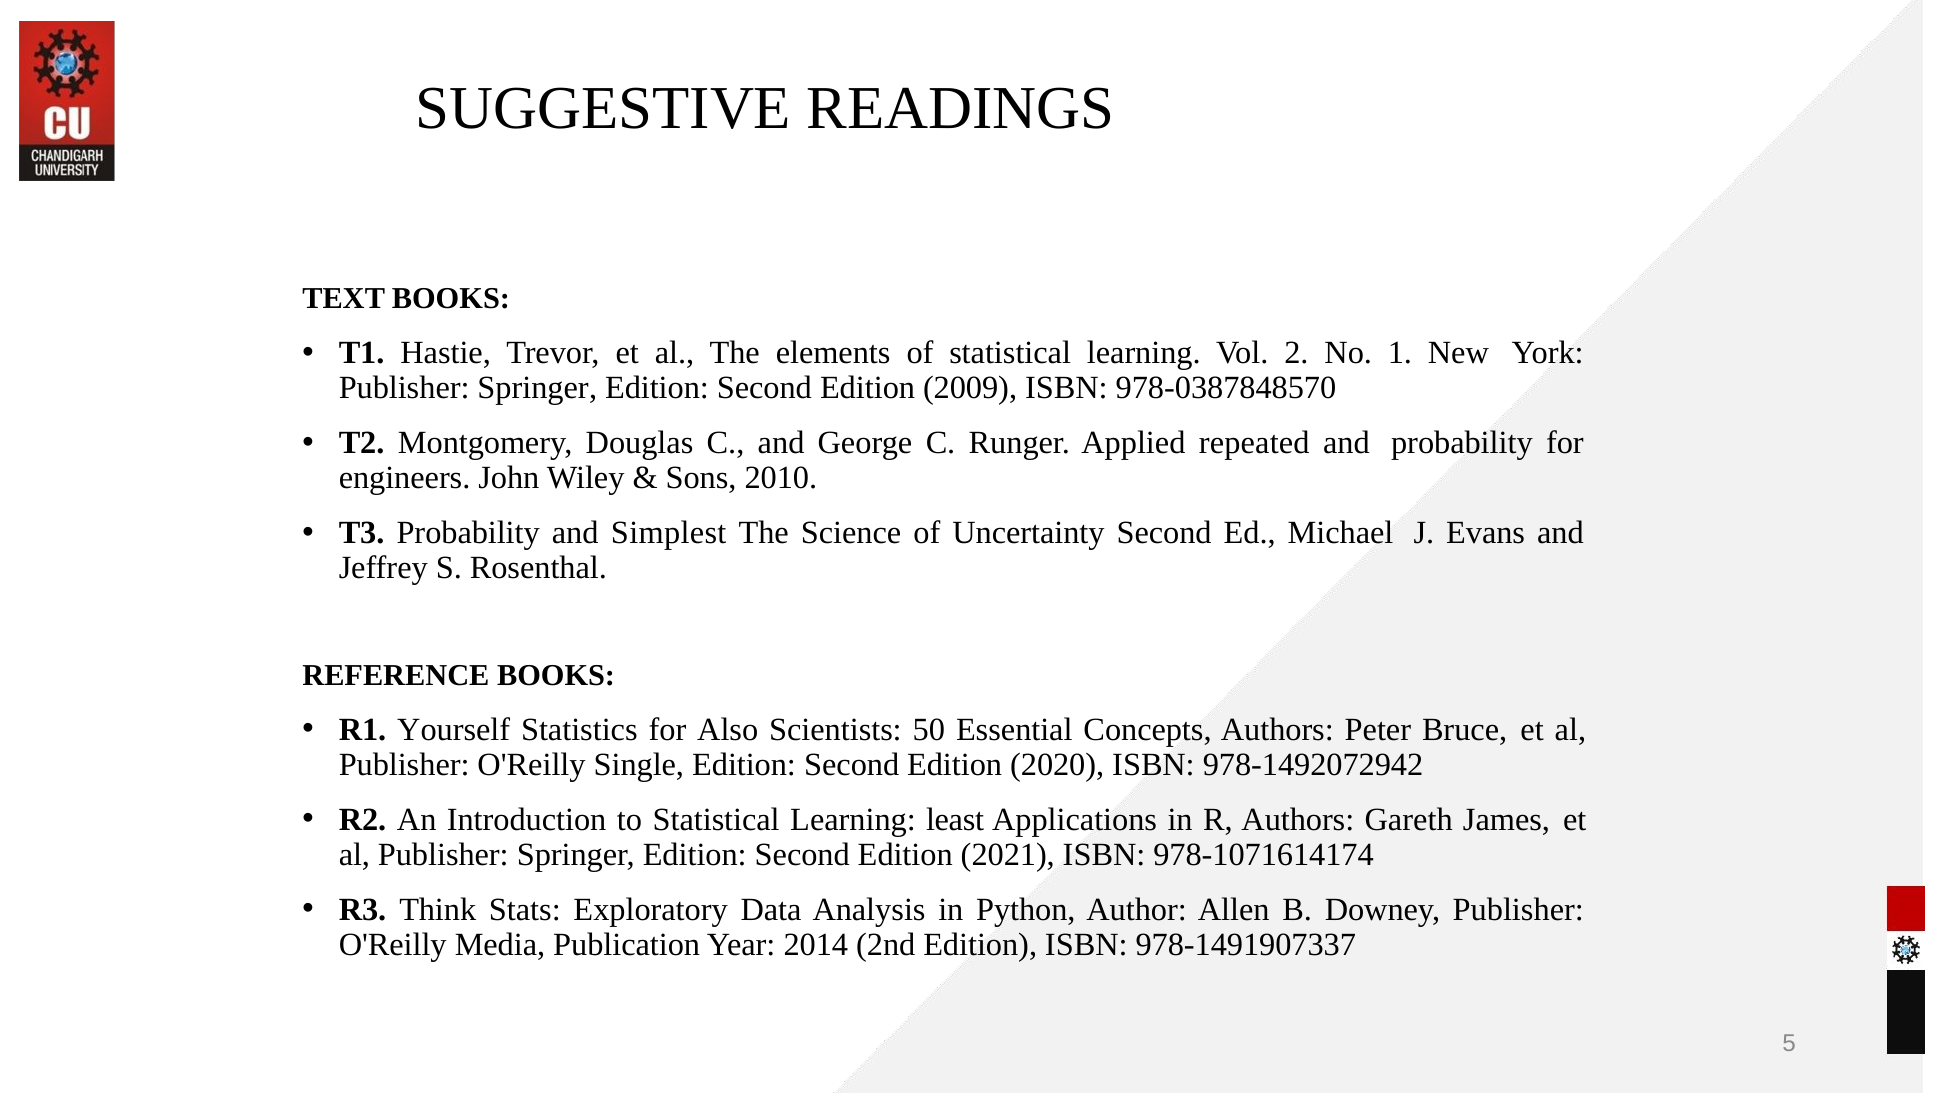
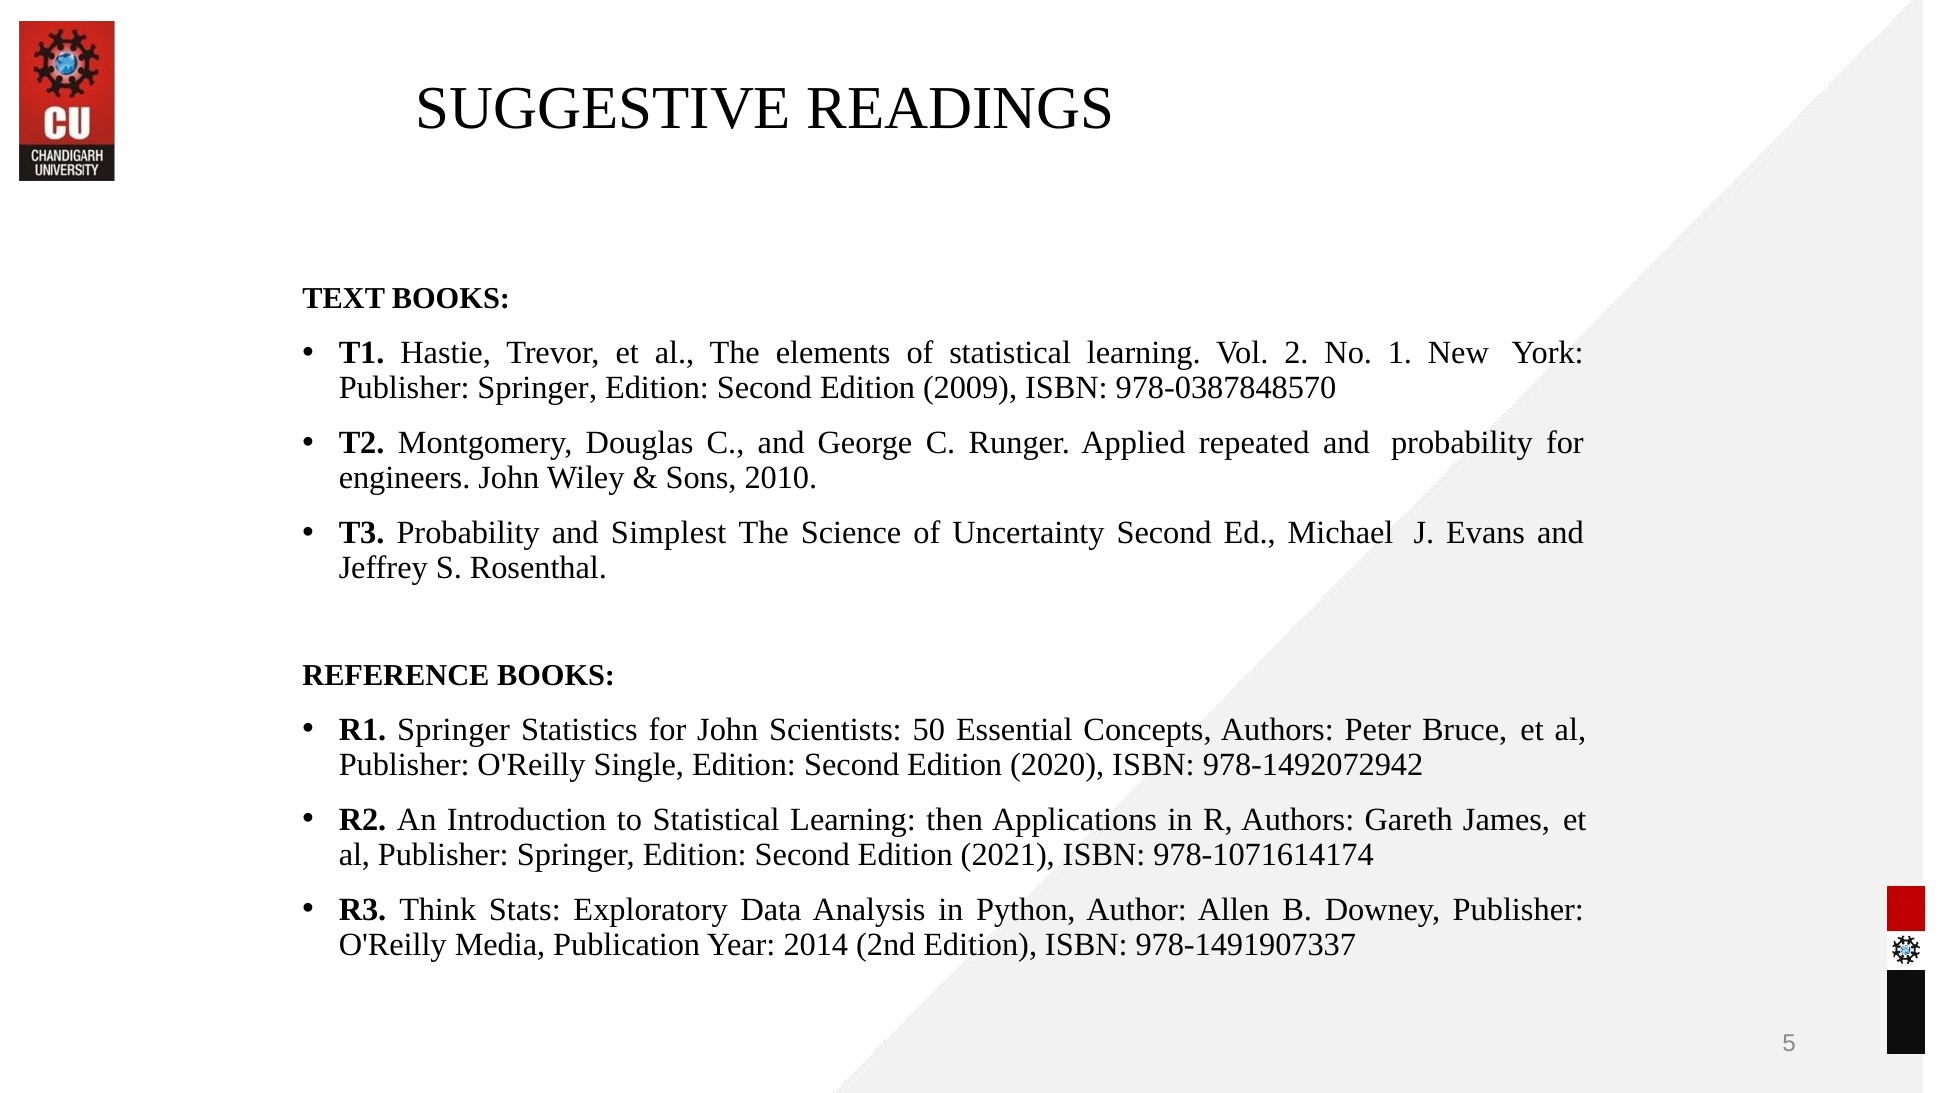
R1 Yourself: Yourself -> Springer (454, 730)
for Also: Also -> John (728, 730)
least: least -> then (955, 820)
